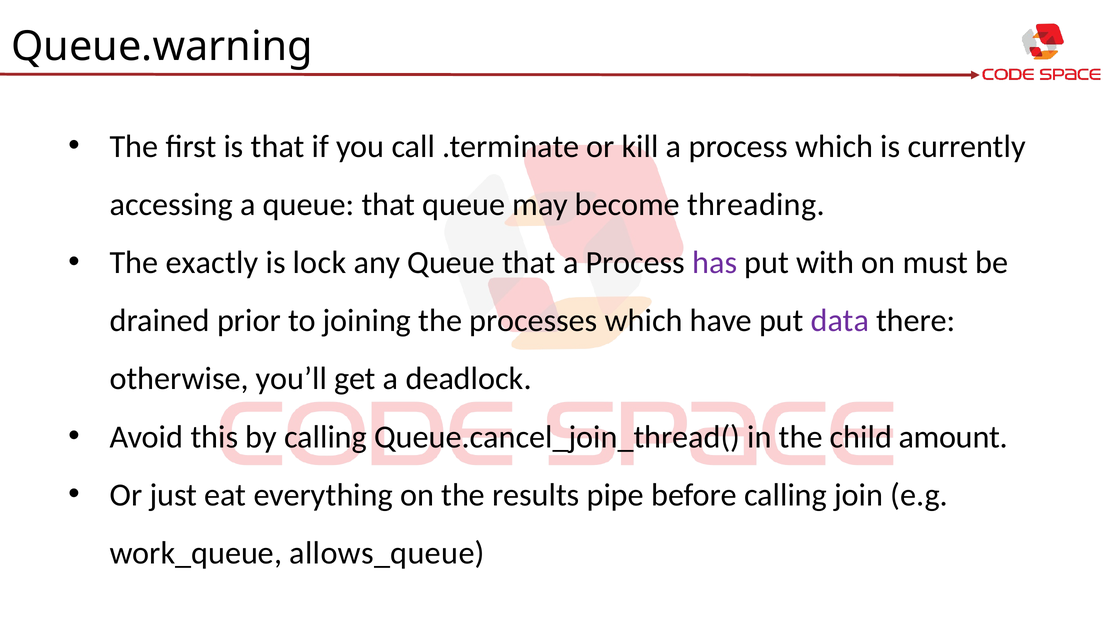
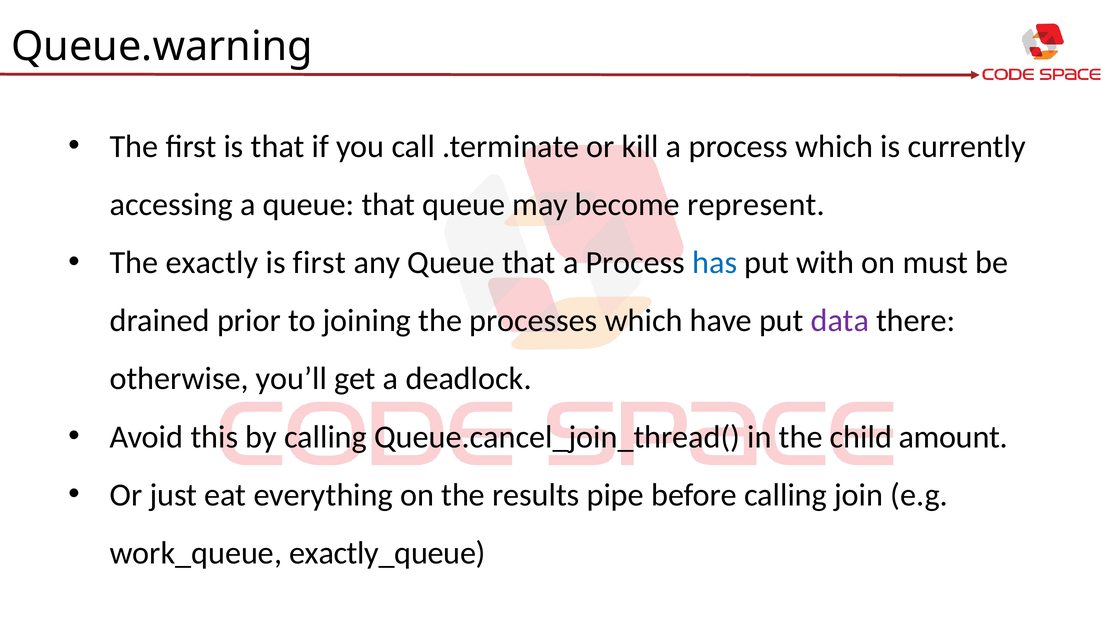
threading: threading -> represent (756, 205)
is lock: lock -> first (319, 263)
has colour: purple -> blue (715, 263)
allows_queue: allows_queue -> exactly_queue (387, 553)
